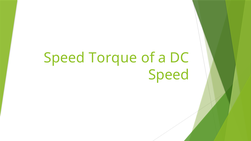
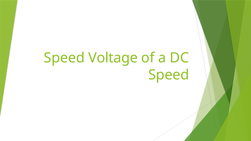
Torque: Torque -> Voltage (113, 58)
